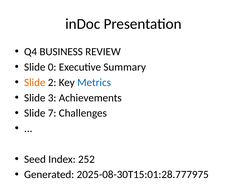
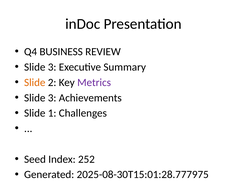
0: 0 -> 3 (52, 67)
Metrics colour: blue -> purple (94, 83)
7: 7 -> 1 (52, 113)
